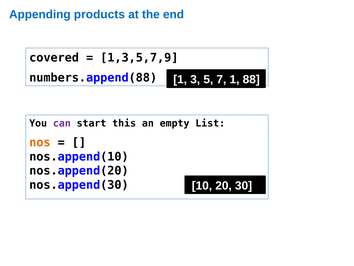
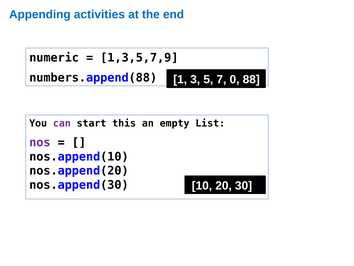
products: products -> activities (99, 14)
covered: covered -> numeric (54, 58)
7 1: 1 -> 0 (235, 79)
nos colour: orange -> purple (40, 142)
